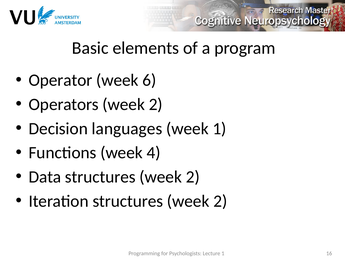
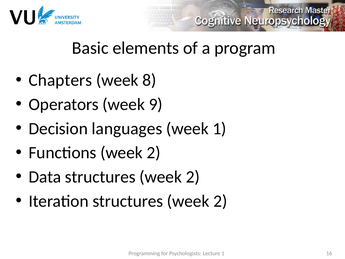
Operator: Operator -> Chapters (60, 80)
6: 6 -> 8 (149, 80)
Operators week 2: 2 -> 9 (156, 104)
Functions week 4: 4 -> 2 (154, 153)
